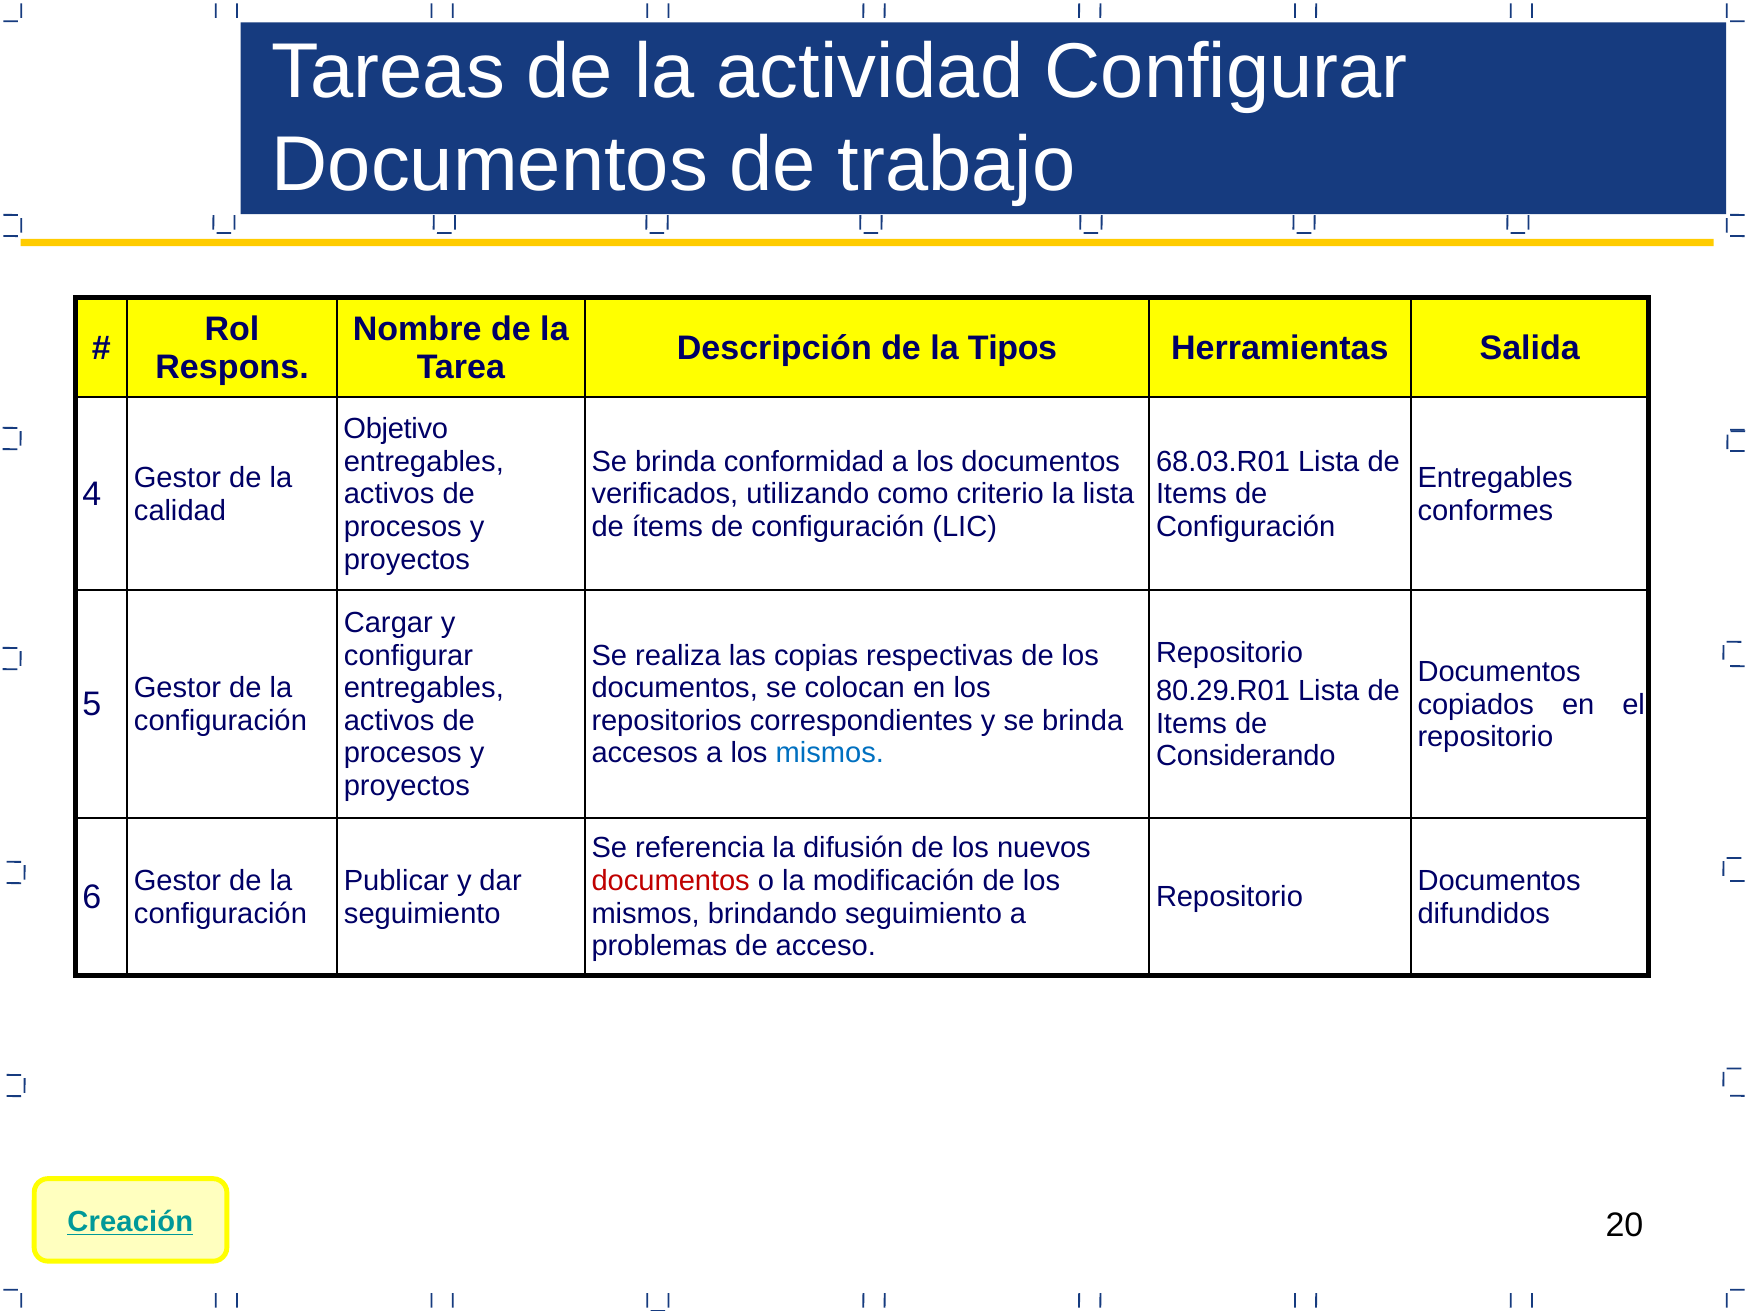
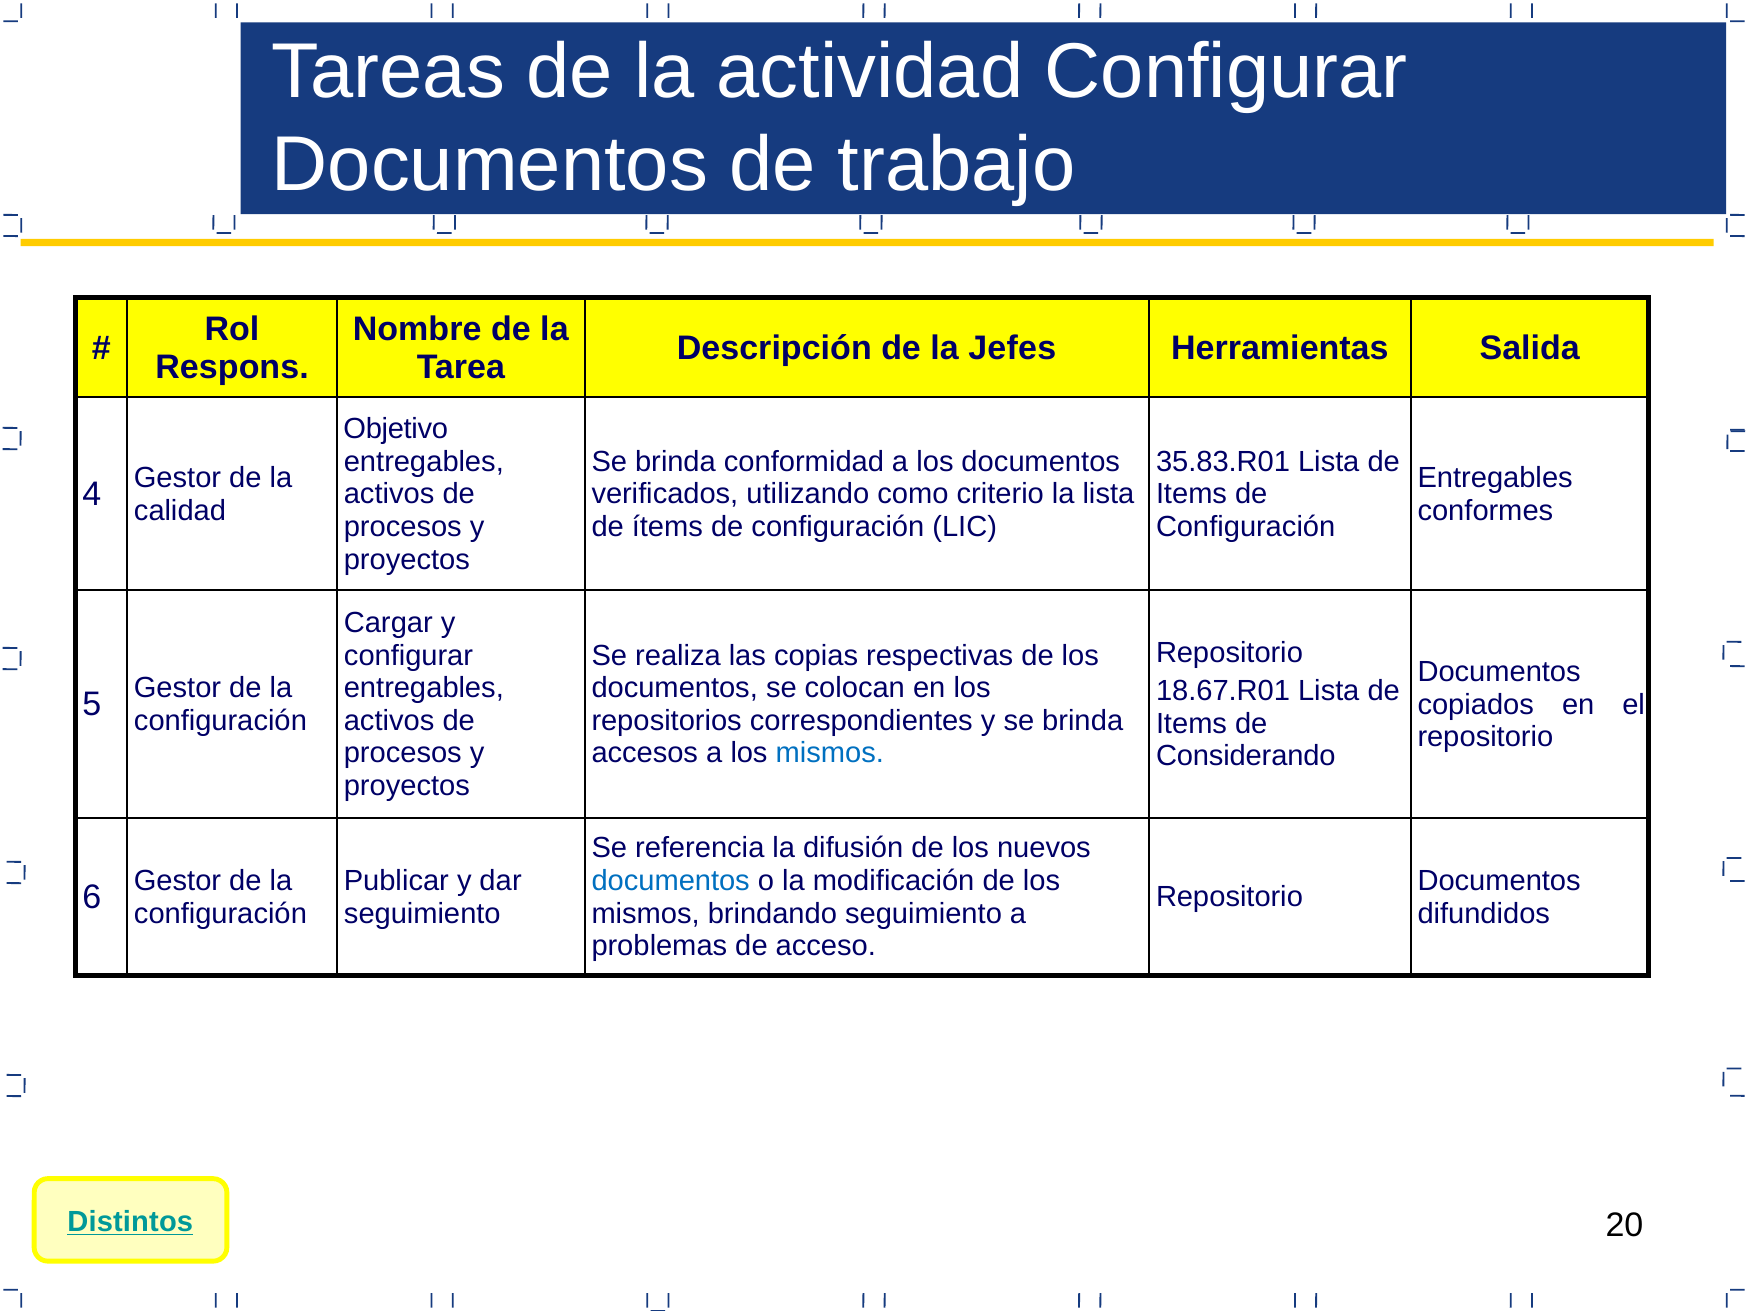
Tipos: Tipos -> Jefes (1012, 348)
68.03.R01: 68.03.R01 -> 35.83.R01 (1223, 462)
80.29.R01: 80.29.R01 -> 18.67.R01 (1223, 691)
documentos colour: red -> blue (671, 881)
Creación: Creación -> Distintos (130, 1222)
